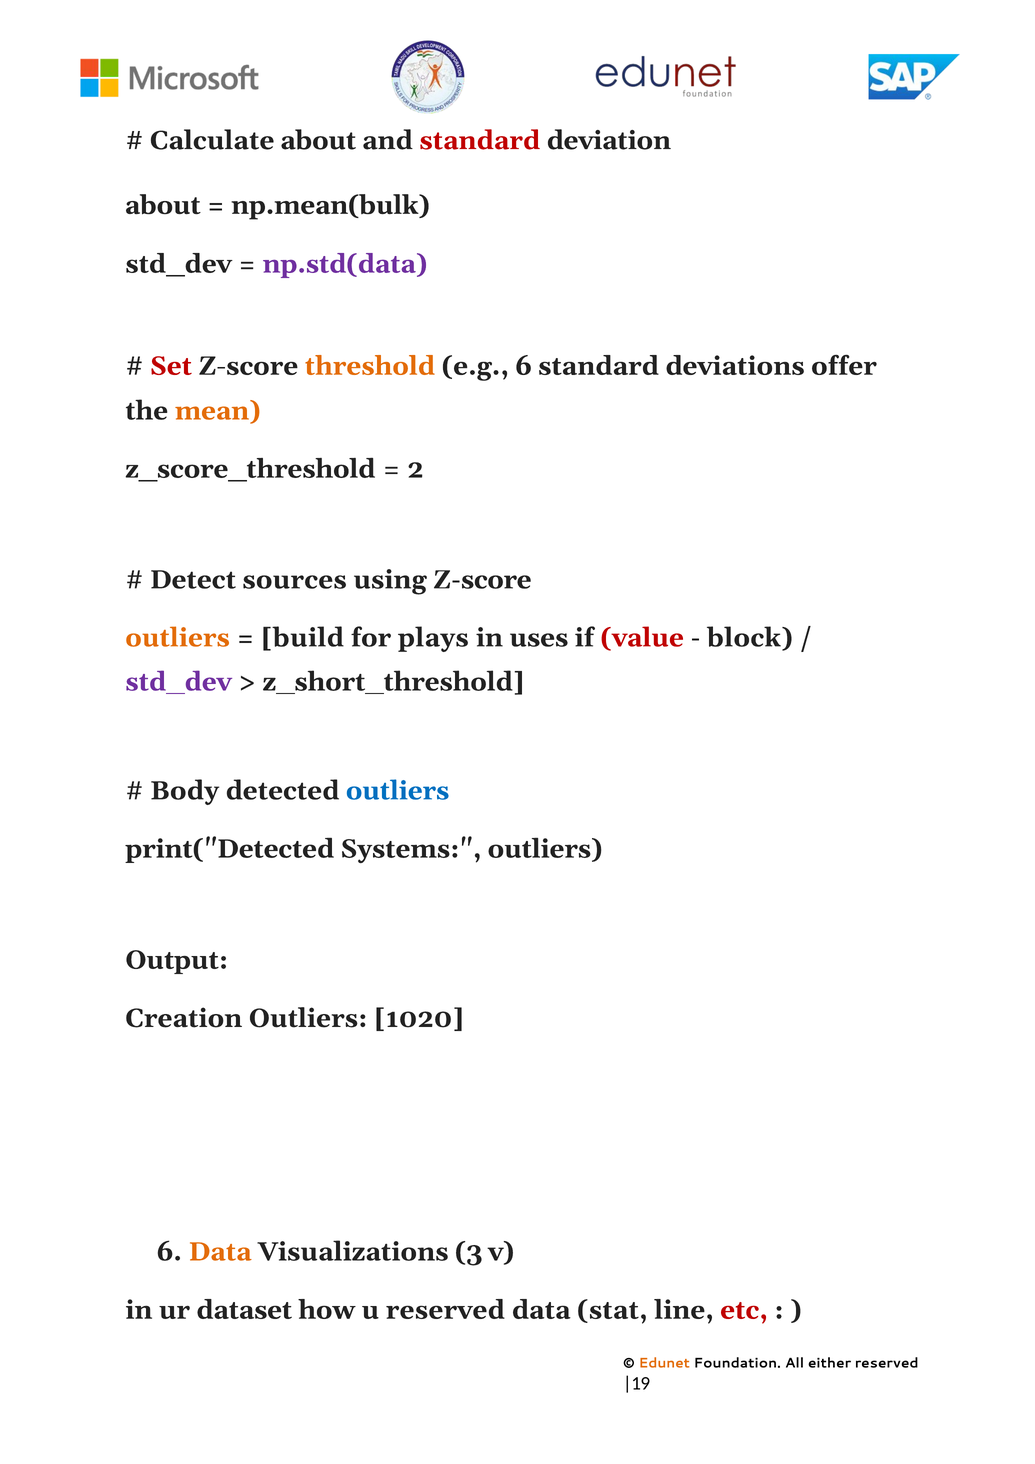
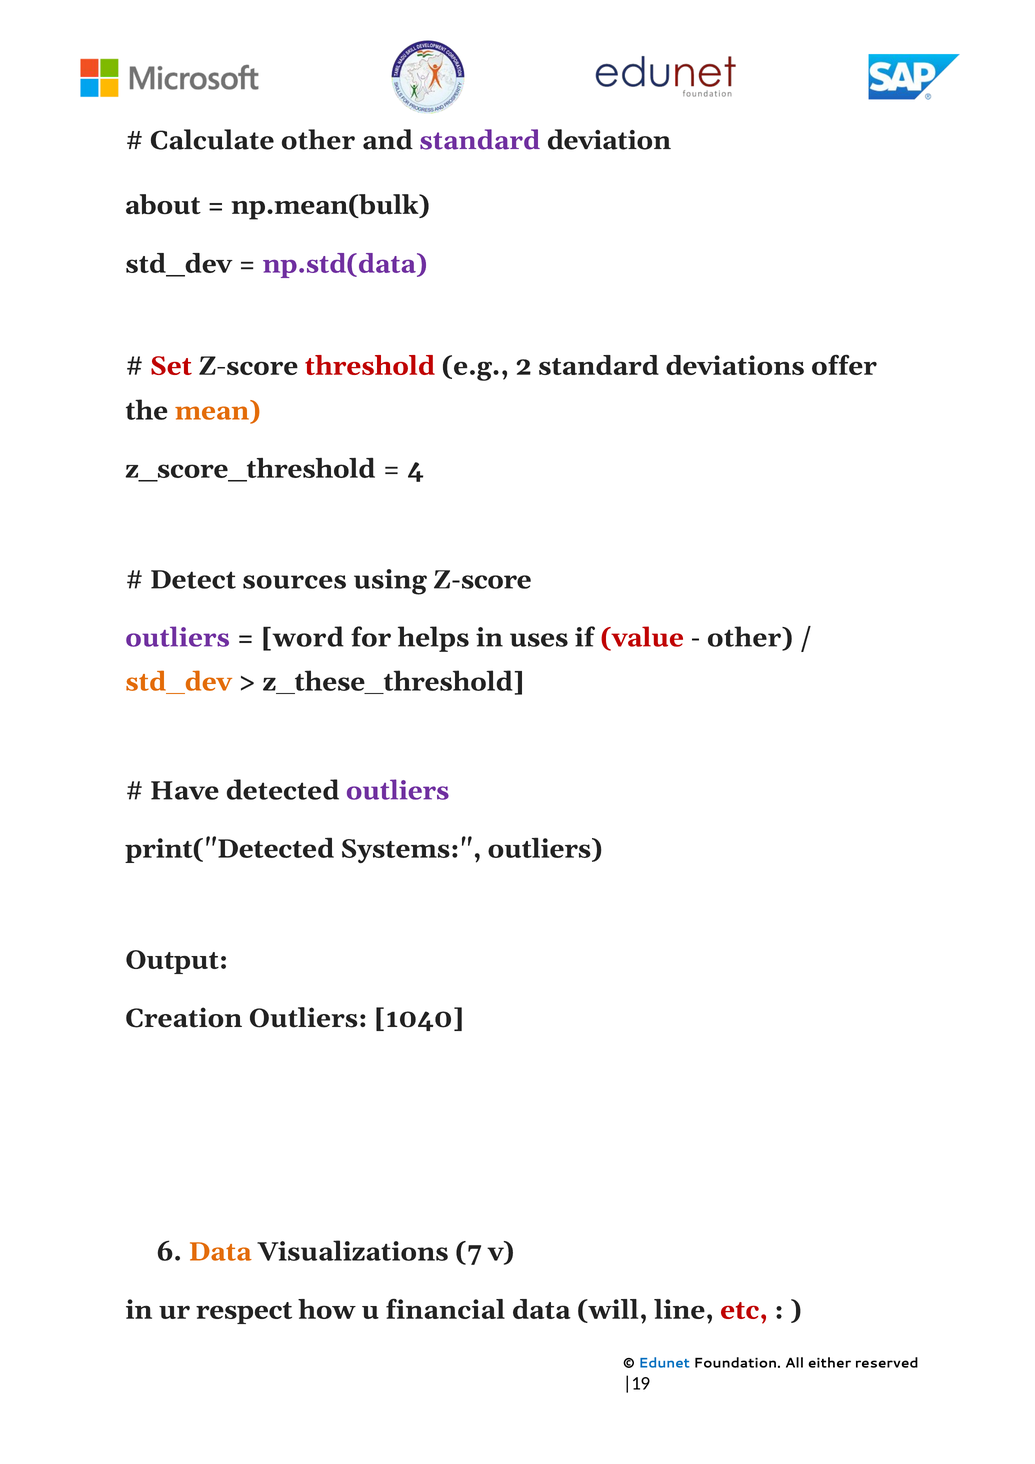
Calculate about: about -> other (318, 141)
standard colour: red -> purple (480, 141)
threshold colour: orange -> red (370, 366)
e.g 6: 6 -> 2 (524, 366)
2: 2 -> 4 (416, 469)
outliers colour: orange -> purple (178, 638)
build: build -> word (302, 638)
plays: plays -> helps (433, 638)
block: block -> other (750, 638)
std_dev colour: purple -> orange (178, 682)
z_short_threshold: z_short_threshold -> z_these_threshold (393, 682)
Body: Body -> Have (185, 791)
outliers colour: blue -> purple (398, 791)
1020: 1020 -> 1040 (419, 1019)
3: 3 -> 7 (468, 1252)
dataset: dataset -> respect (244, 1311)
u reserved: reserved -> financial (445, 1311)
stat: stat -> will (612, 1311)
Edunet colour: orange -> blue (664, 1364)
